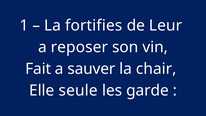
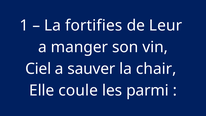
reposer: reposer -> manger (79, 47)
Fait: Fait -> Ciel (38, 69)
seule: seule -> coule (78, 90)
garde: garde -> parmi (147, 90)
